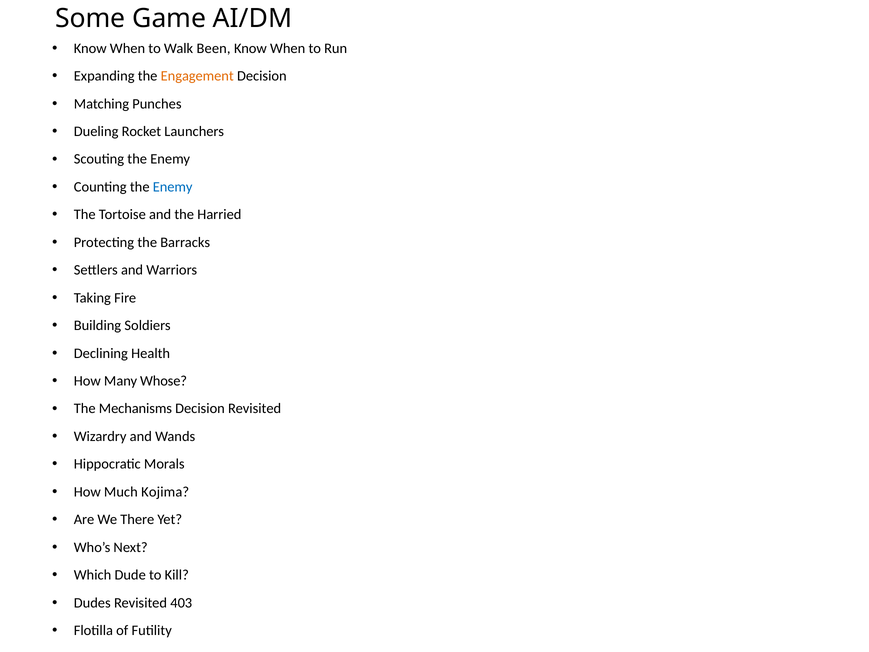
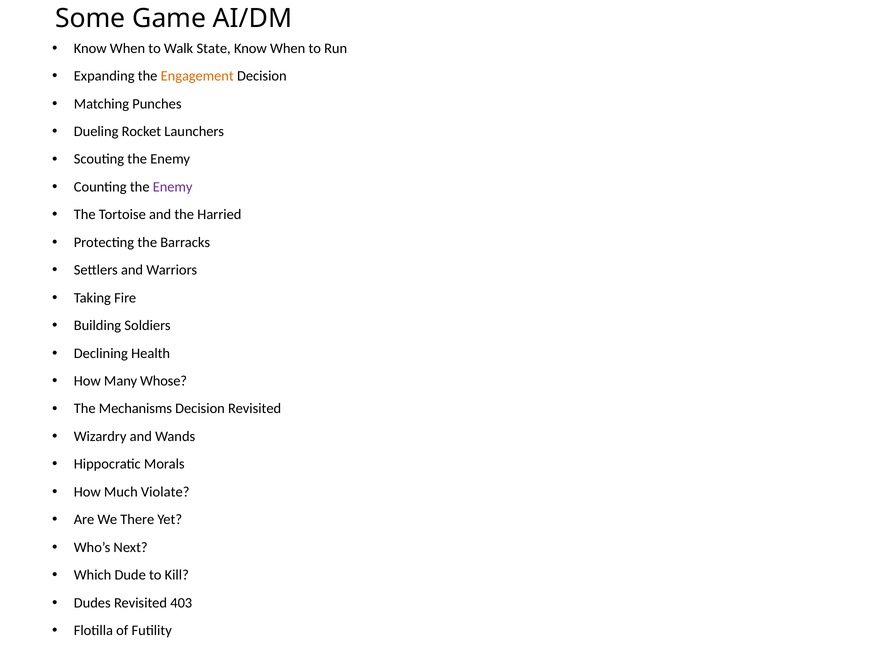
Been: Been -> State (214, 48)
Enemy colour: blue -> purple (173, 187)
Kojima: Kojima -> Violate (165, 492)
